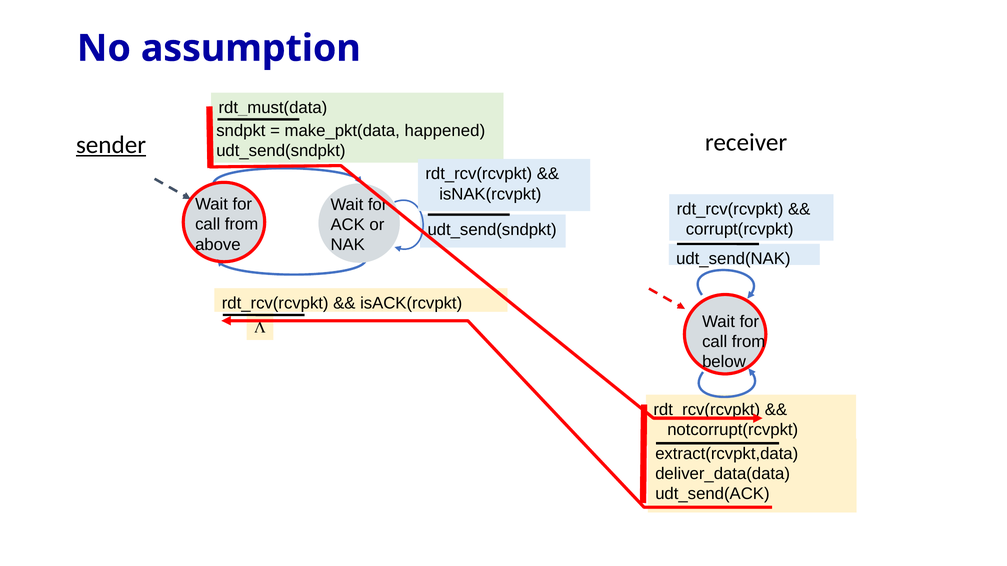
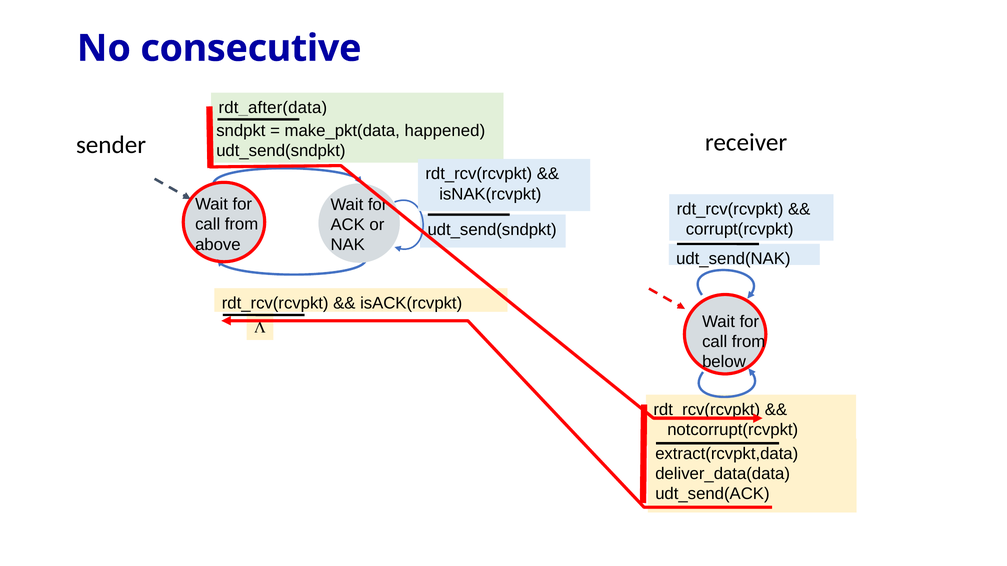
assumption: assumption -> consecutive (251, 48)
rdt_must(data: rdt_must(data -> rdt_after(data (273, 108)
sender underline: present -> none (111, 145)
